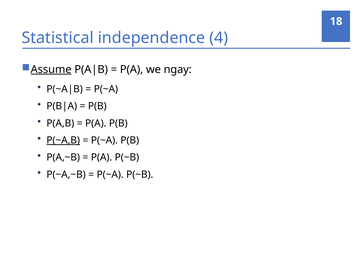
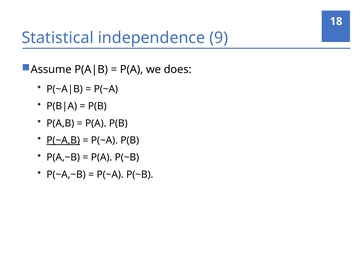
4: 4 -> 9 (219, 38)
Assume underline: present -> none (51, 69)
ngay: ngay -> does (178, 69)
